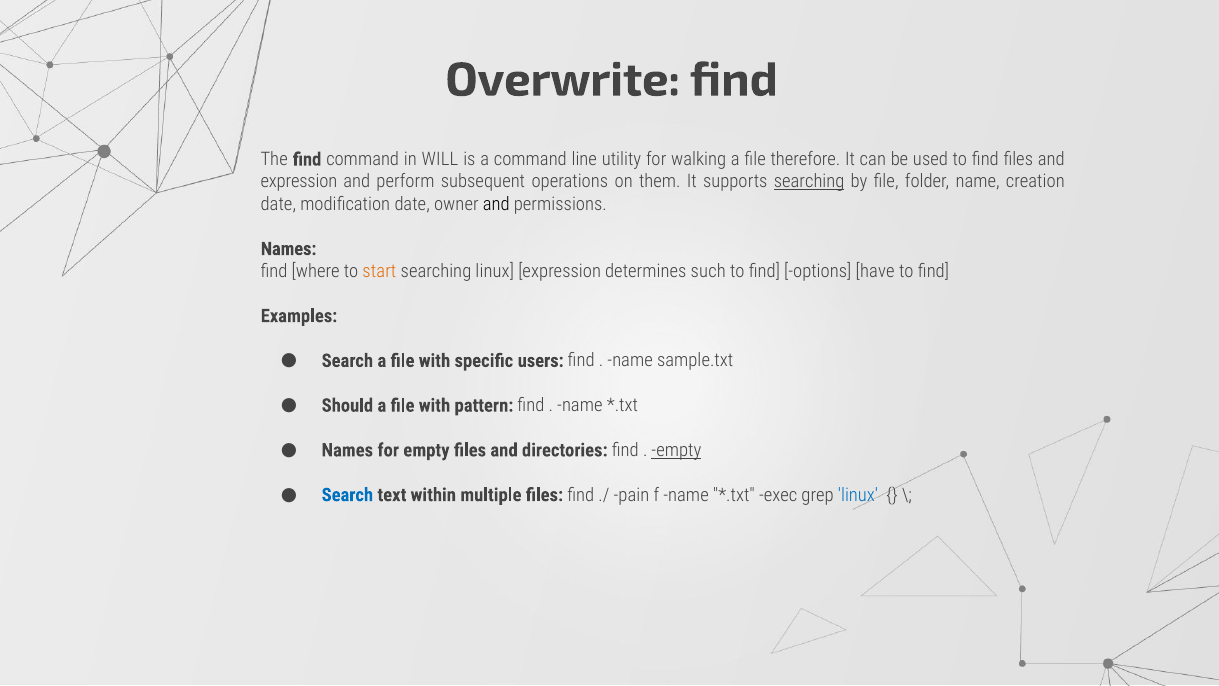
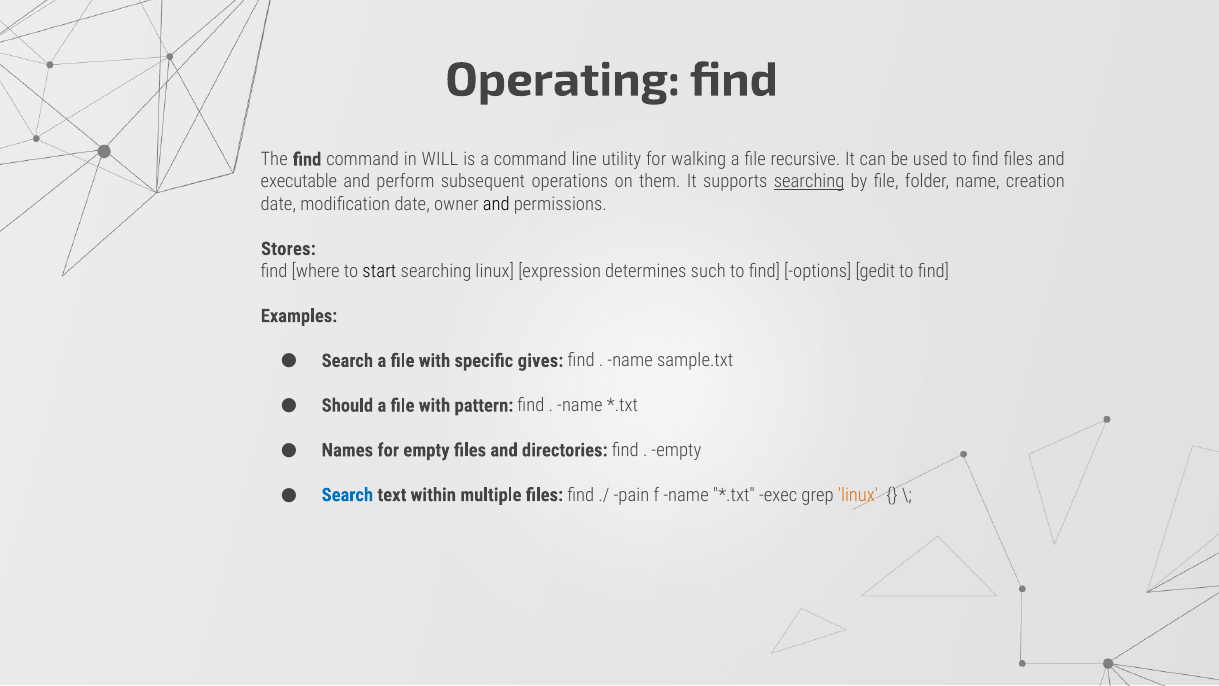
Overwrite: Overwrite -> Operating (563, 80)
therefore: therefore -> recursive (805, 159)
expression: expression -> executable (299, 182)
Names: Names -> Stores (288, 249)
start colour: orange -> black (379, 271)
have: have -> gedit (875, 271)
users: users -> gives (541, 361)
empty underline: present -> none (676, 450)
linux colour: blue -> orange (858, 495)
